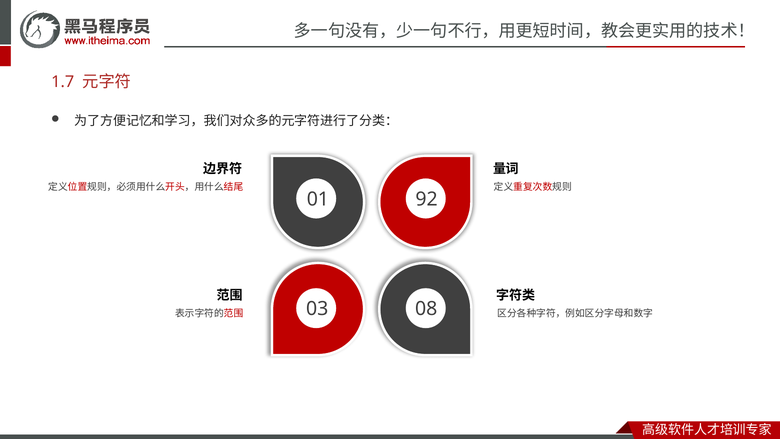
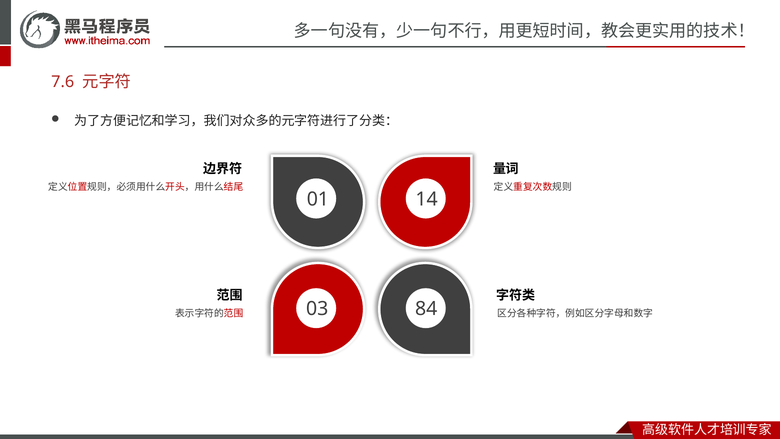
1.7: 1.7 -> 7.6 (63, 82)
92: 92 -> 14 (427, 199)
08: 08 -> 84 (426, 309)
